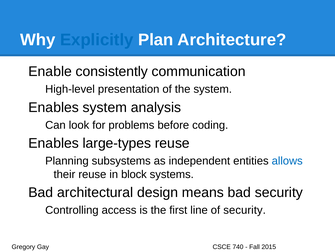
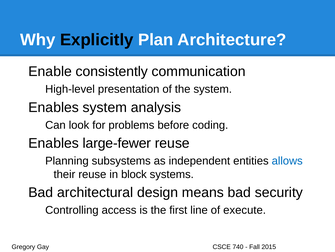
Explicitly colour: blue -> black (97, 40)
large-types: large-types -> large-fewer (117, 143)
of security: security -> execute (245, 210)
